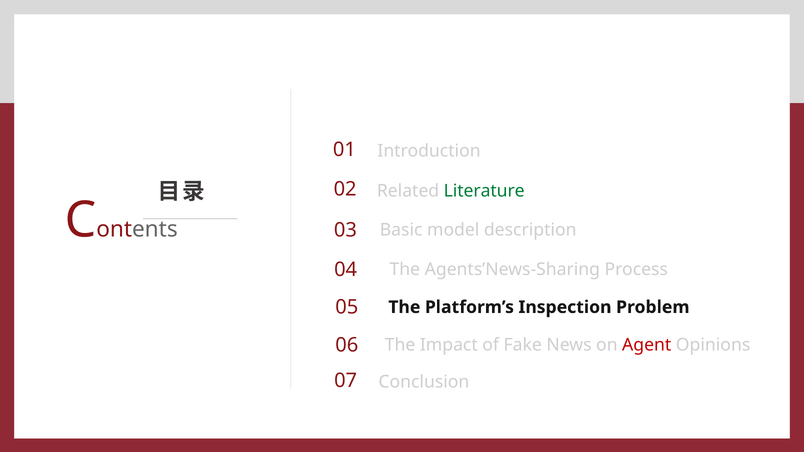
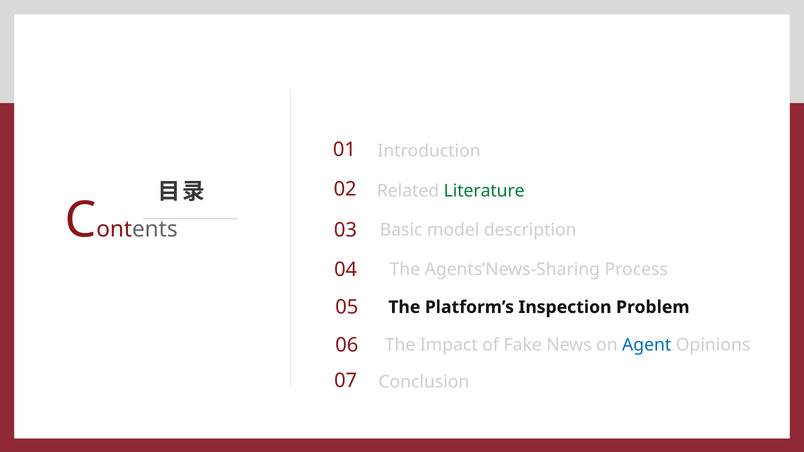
Agent colour: red -> blue (647, 345)
